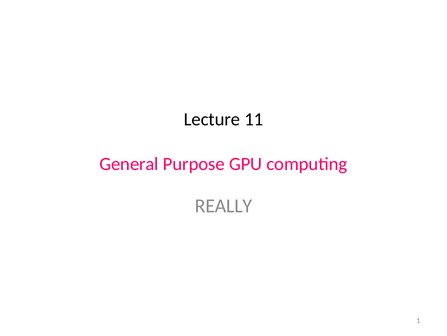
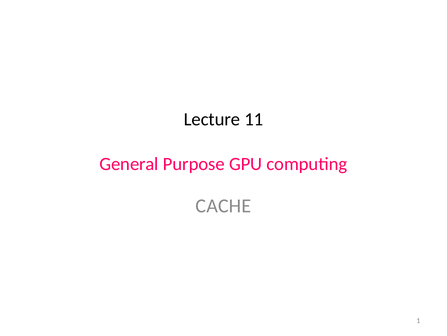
REALLY: REALLY -> CACHE (223, 206)
